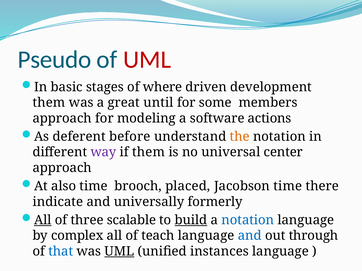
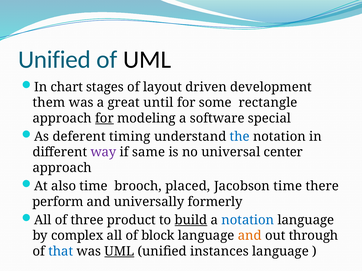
Pseudo: Pseudo -> Unified (55, 60)
UML colour: red -> black (147, 60)
basic: basic -> chart (67, 87)
where: where -> layout (163, 87)
members: members -> rectangle (268, 103)
for underline: none -> present (104, 119)
actions: actions -> special (269, 119)
before: before -> timing (130, 137)
the colour: orange -> blue (240, 137)
if them: them -> same (149, 152)
indicate: indicate -> perform (58, 202)
All underline: present -> none (43, 220)
scalable: scalable -> product (131, 220)
teach: teach -> block (158, 236)
and colour: blue -> orange (250, 236)
